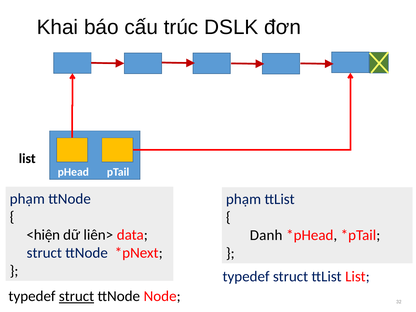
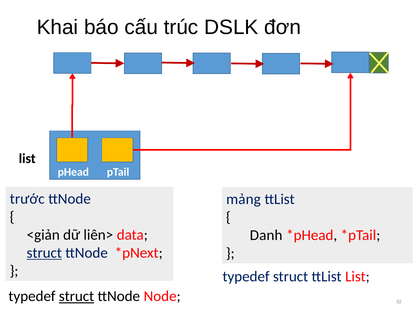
phạm: phạm -> trước (27, 199)
phạm: phạm -> mảng (243, 199)
<hiện: <hiện -> <giản (43, 235)
struct underline: none -> present (44, 253)
